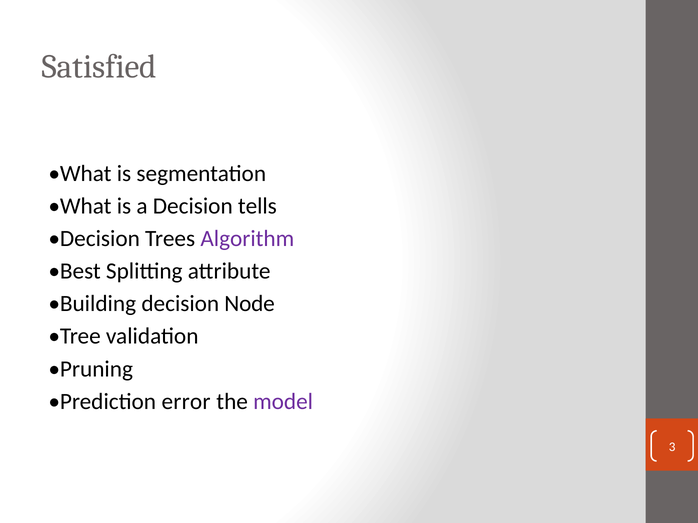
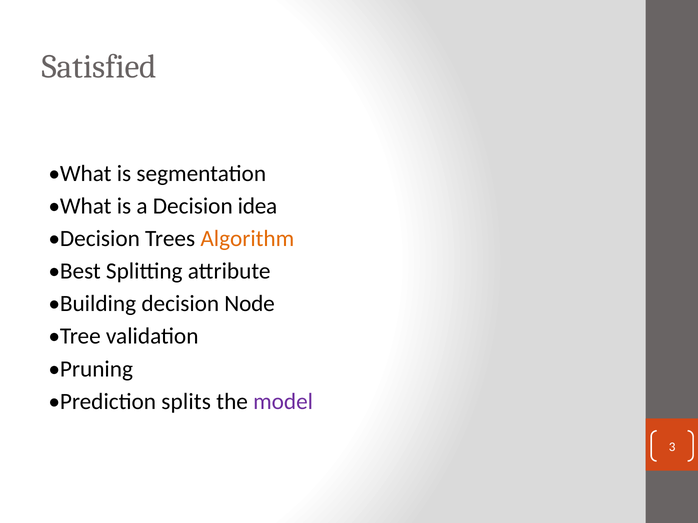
tells: tells -> idea (257, 206)
Algorithm colour: purple -> orange (247, 239)
error: error -> splits (186, 402)
